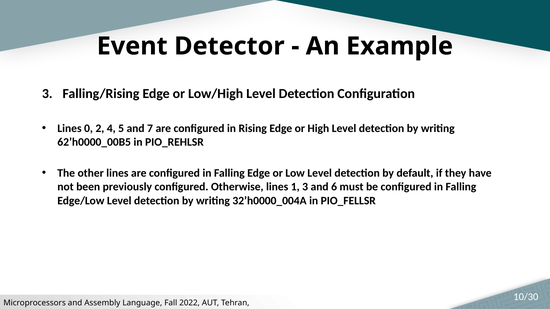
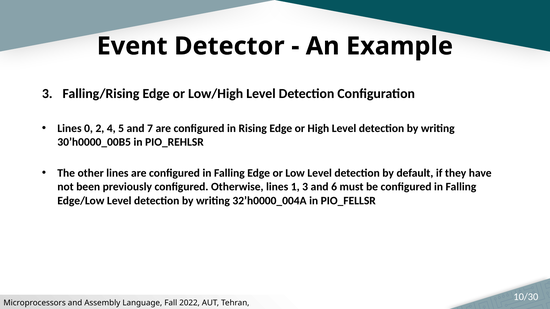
62’h0000_00B5: 62’h0000_00B5 -> 30’h0000_00B5 (94, 142)
